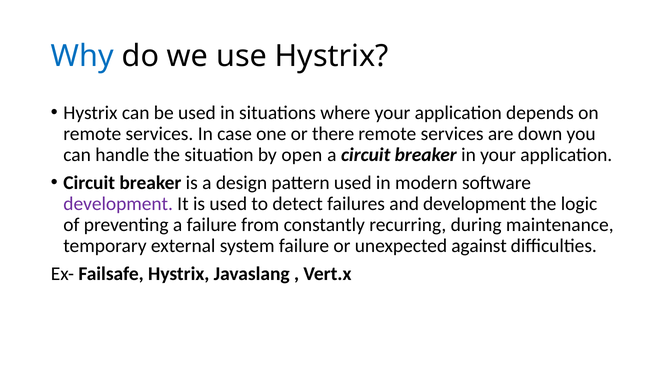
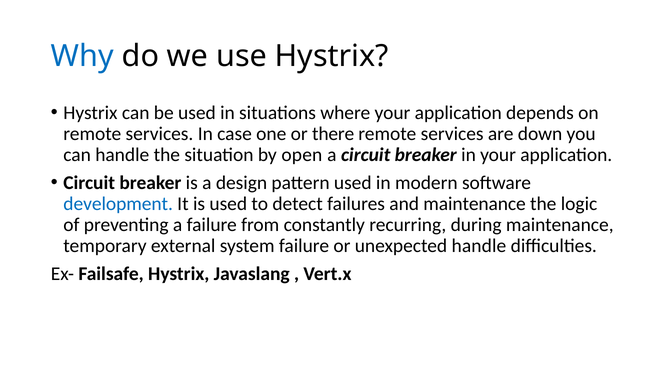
development colour: purple -> blue (118, 204)
and development: development -> maintenance (475, 204)
unexpected against: against -> handle (479, 246)
